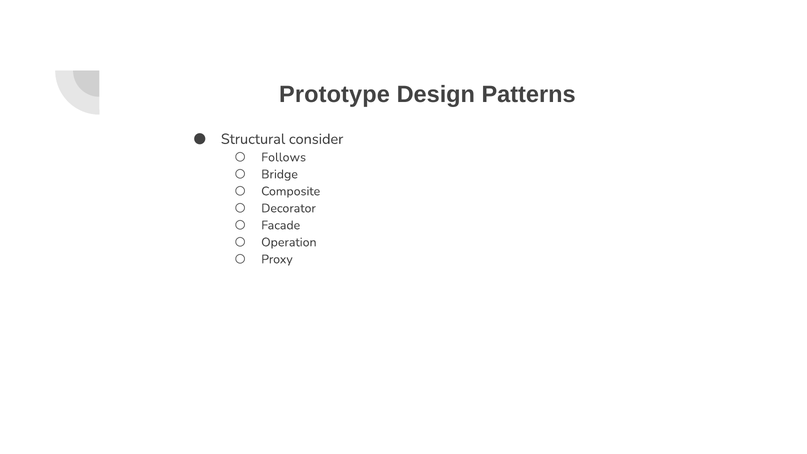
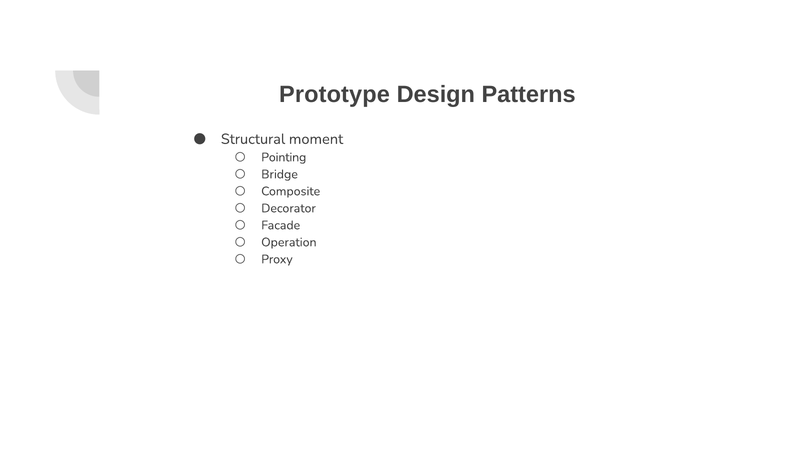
consider: consider -> moment (316, 139)
Follows: Follows -> Pointing (284, 157)
